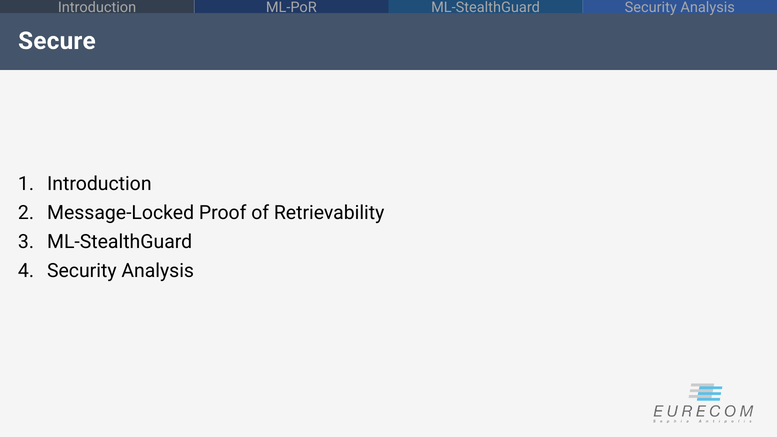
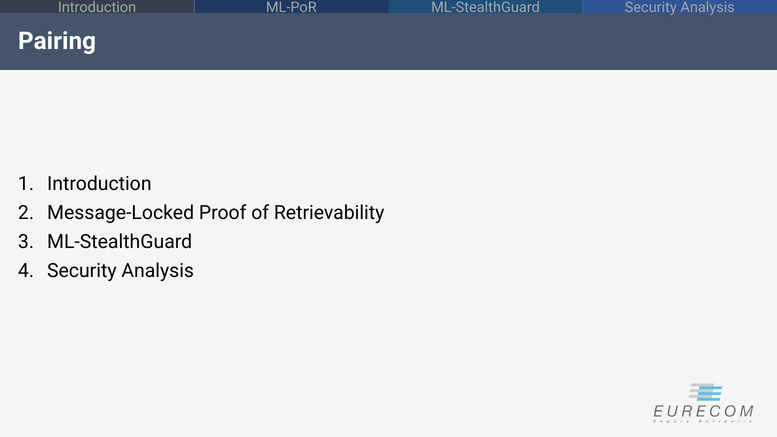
Secure: Secure -> Pairing (57, 41)
